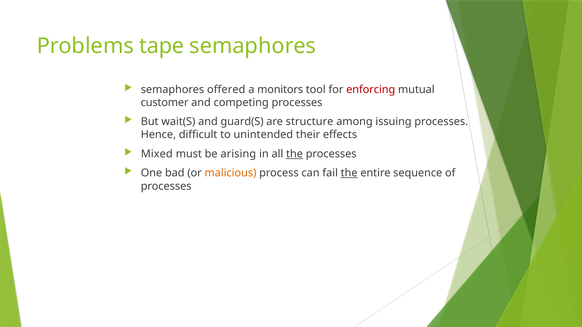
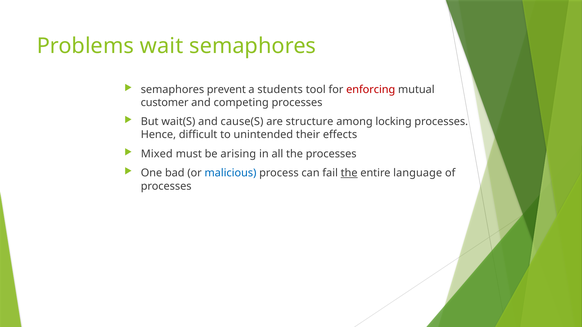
tape: tape -> wait (161, 46)
offered: offered -> prevent (226, 90)
monitors: monitors -> students (280, 90)
guard(S: guard(S -> cause(S (242, 122)
issuing: issuing -> locking (394, 122)
the underline: present -> none (295, 154)
malicious colour: orange -> blue (230, 173)
sequence: sequence -> language (418, 173)
